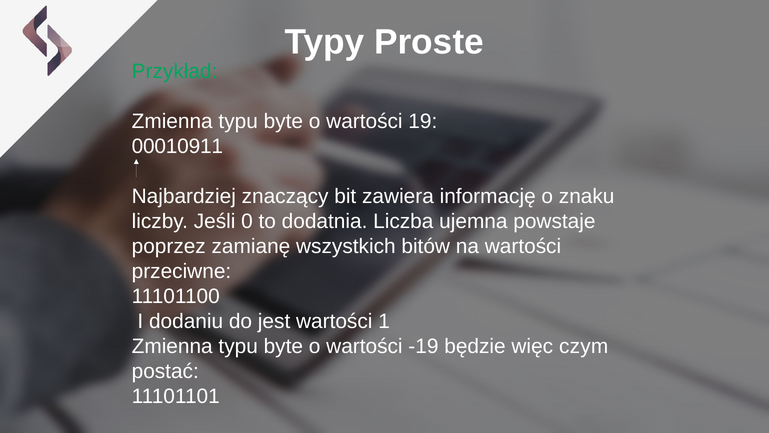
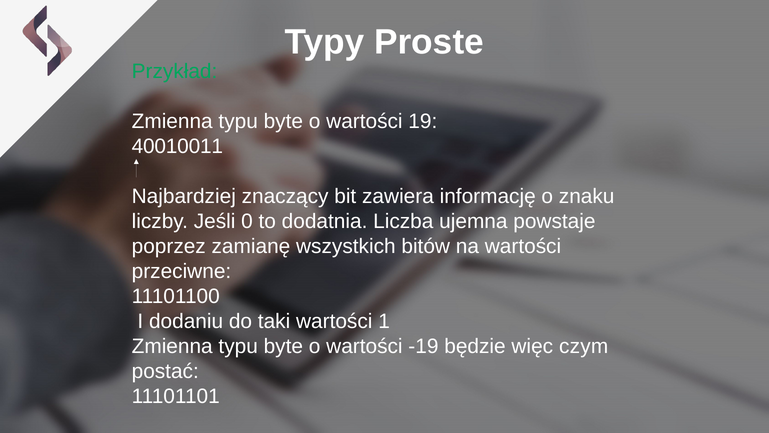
00010911: 00010911 -> 40010011 (177, 146)
jest: jest -> taki (274, 321)
